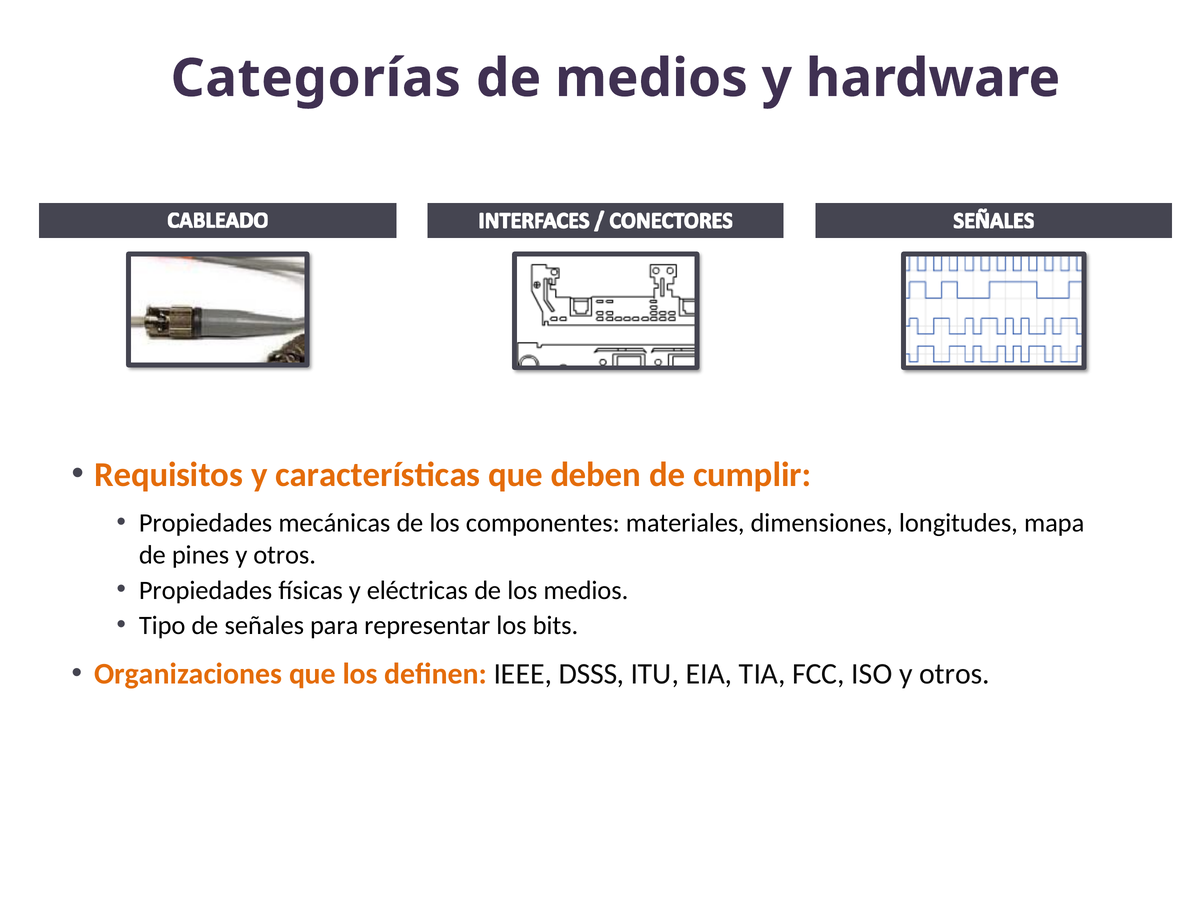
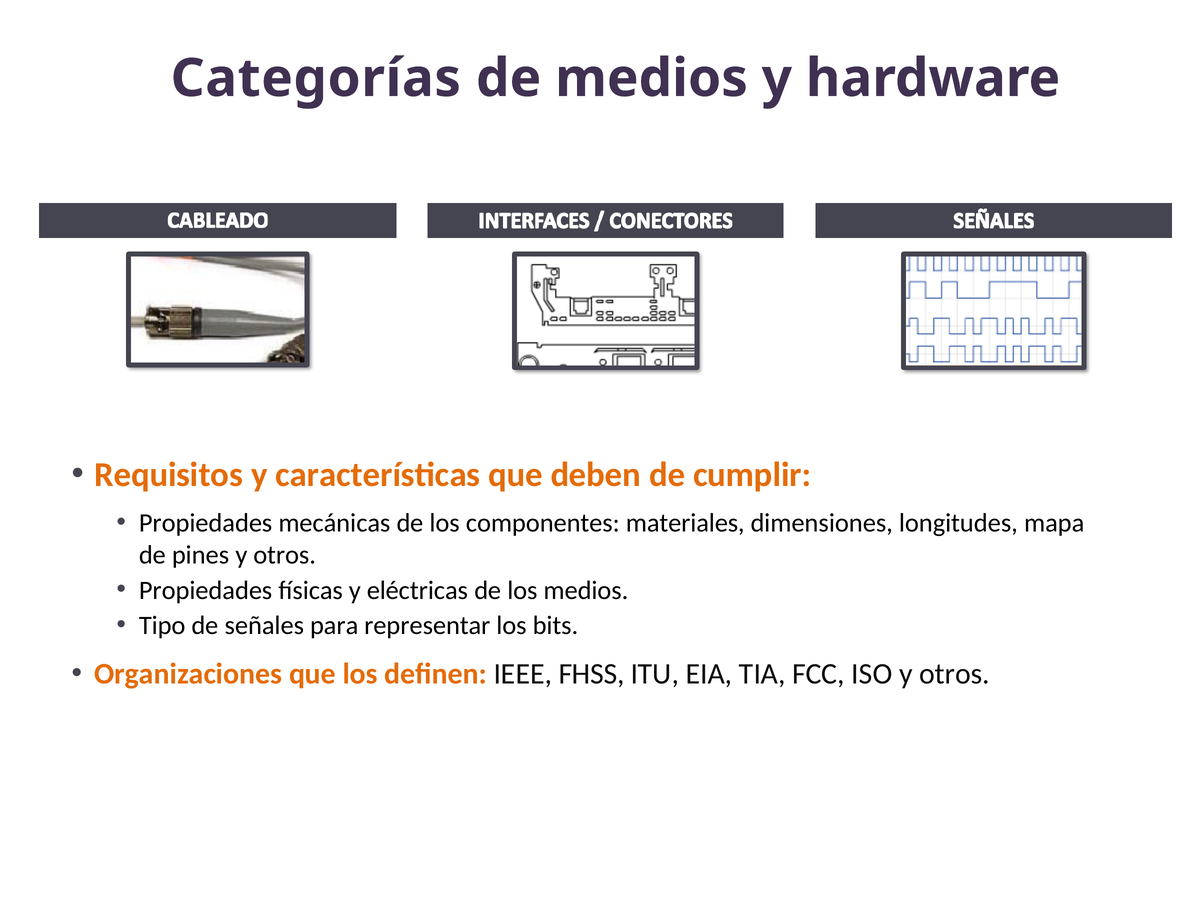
DSSS: DSSS -> FHSS (592, 673)
